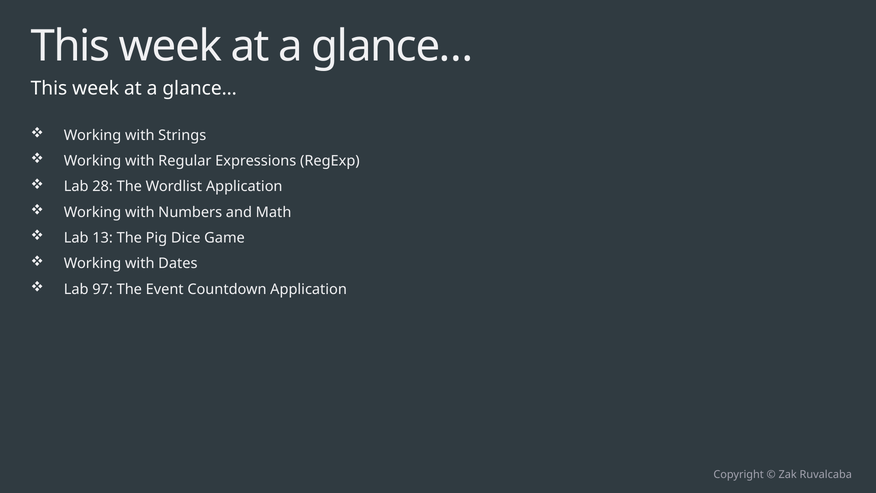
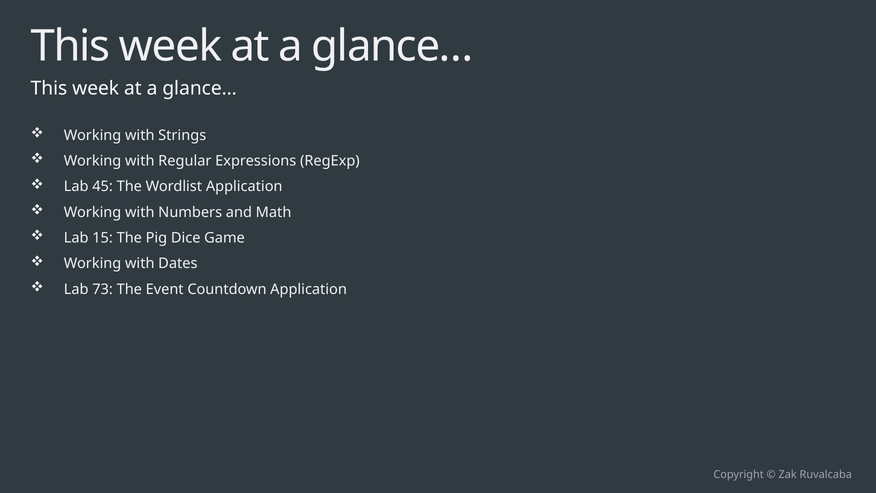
28: 28 -> 45 (103, 187)
13: 13 -> 15 (103, 238)
97: 97 -> 73 (103, 289)
